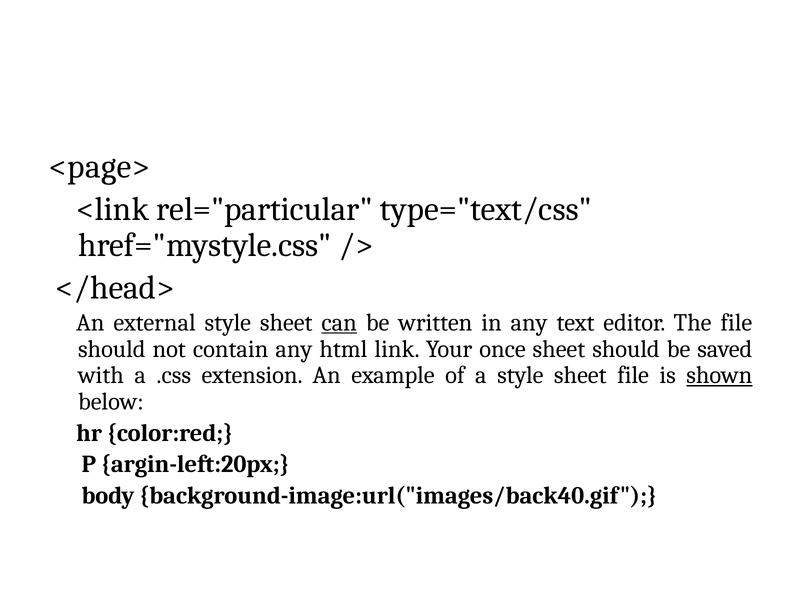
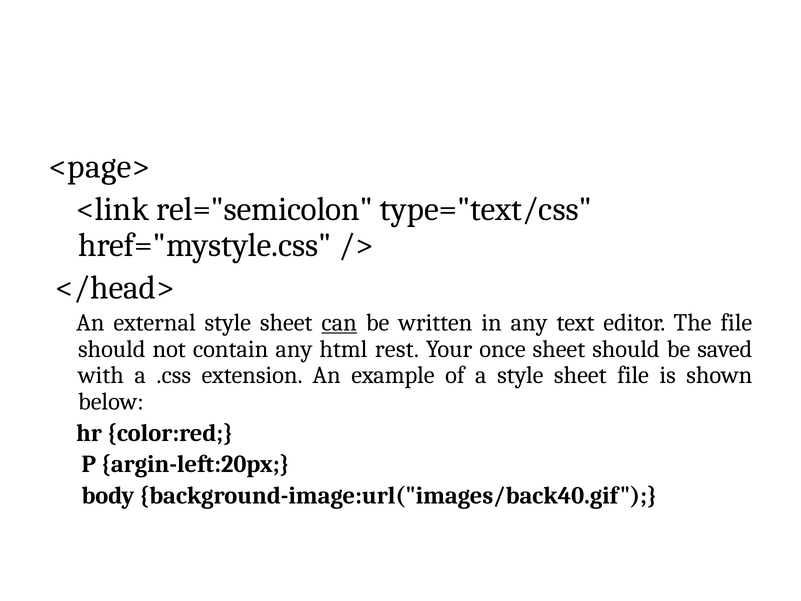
rel="particular: rel="particular -> rel="semicolon (265, 209)
link: link -> rest (397, 349)
shown underline: present -> none (719, 375)
